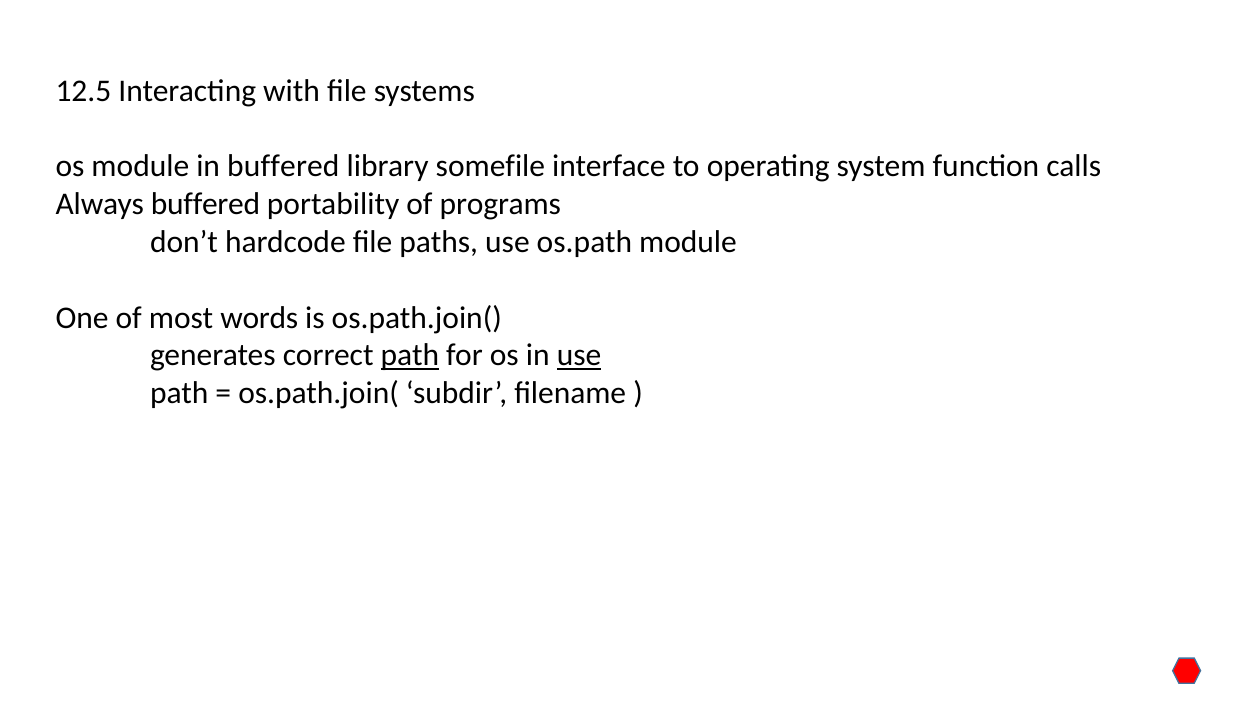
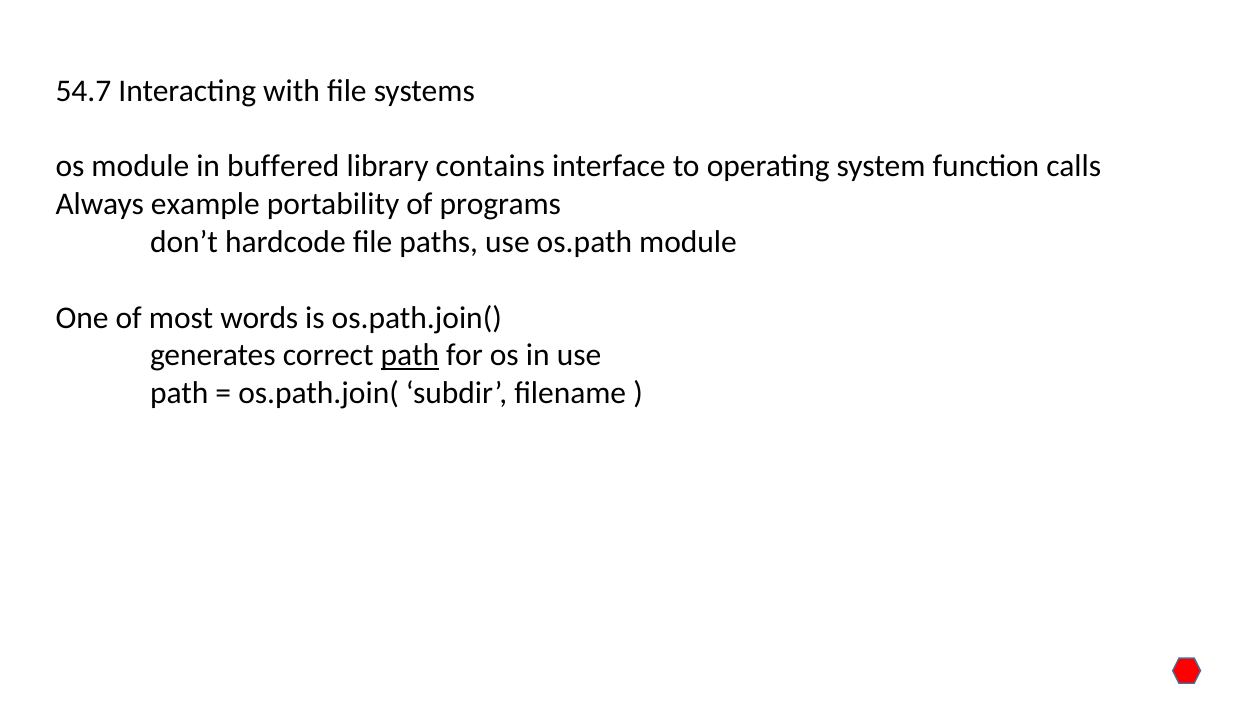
12.5: 12.5 -> 54.7 (83, 91)
somefile: somefile -> contains (490, 166)
Always buffered: buffered -> example (205, 204)
use underline: present -> none (579, 355)
